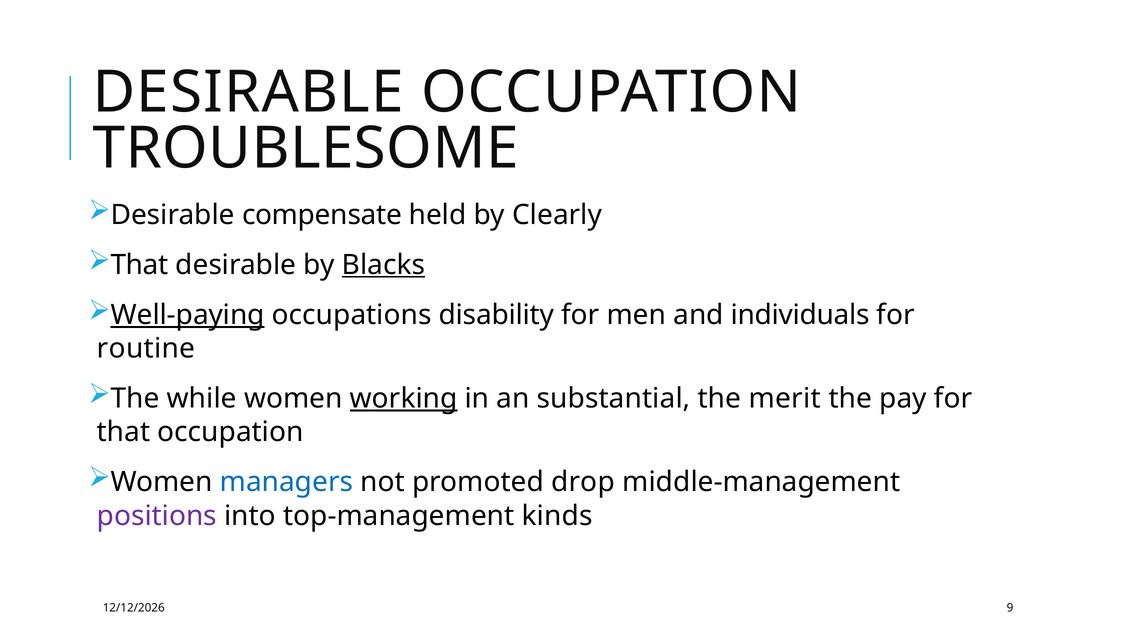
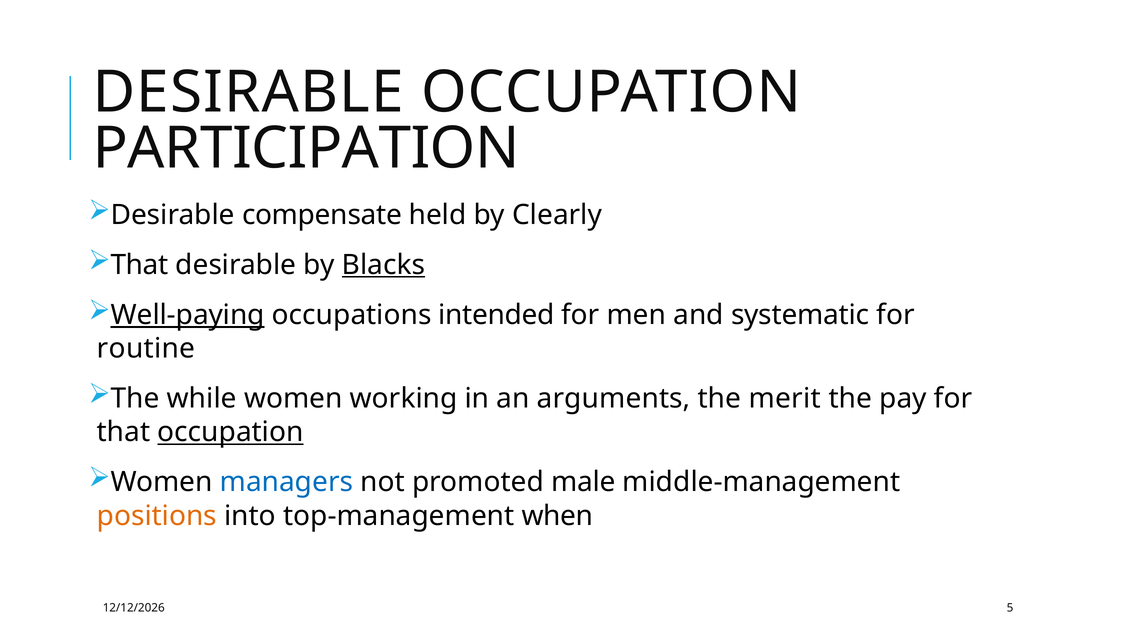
TROUBLESOME: TROUBLESOME -> PARTICIPATION (306, 149)
disability: disability -> intended (496, 315)
individuals: individuals -> systematic (800, 315)
working underline: present -> none (404, 399)
substantial: substantial -> arguments (614, 399)
occupation underline: none -> present (230, 433)
drop: drop -> male (583, 483)
positions colour: purple -> orange (157, 516)
kinds: kinds -> when (557, 516)
9: 9 -> 5 (1010, 609)
